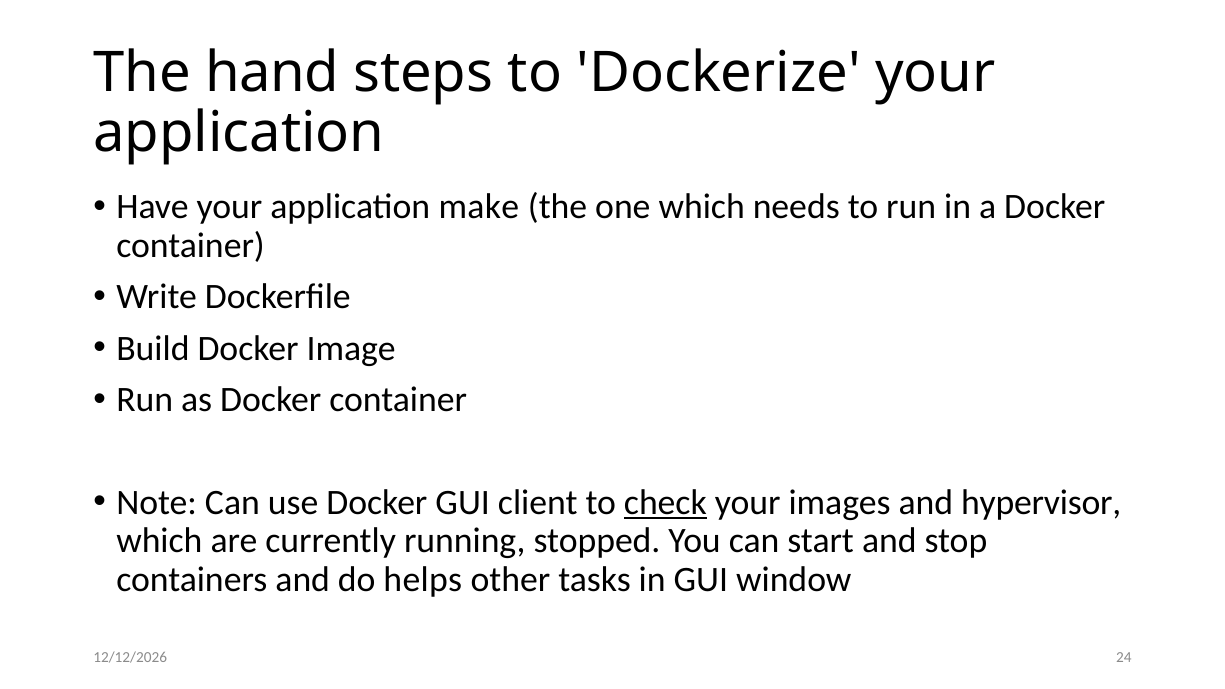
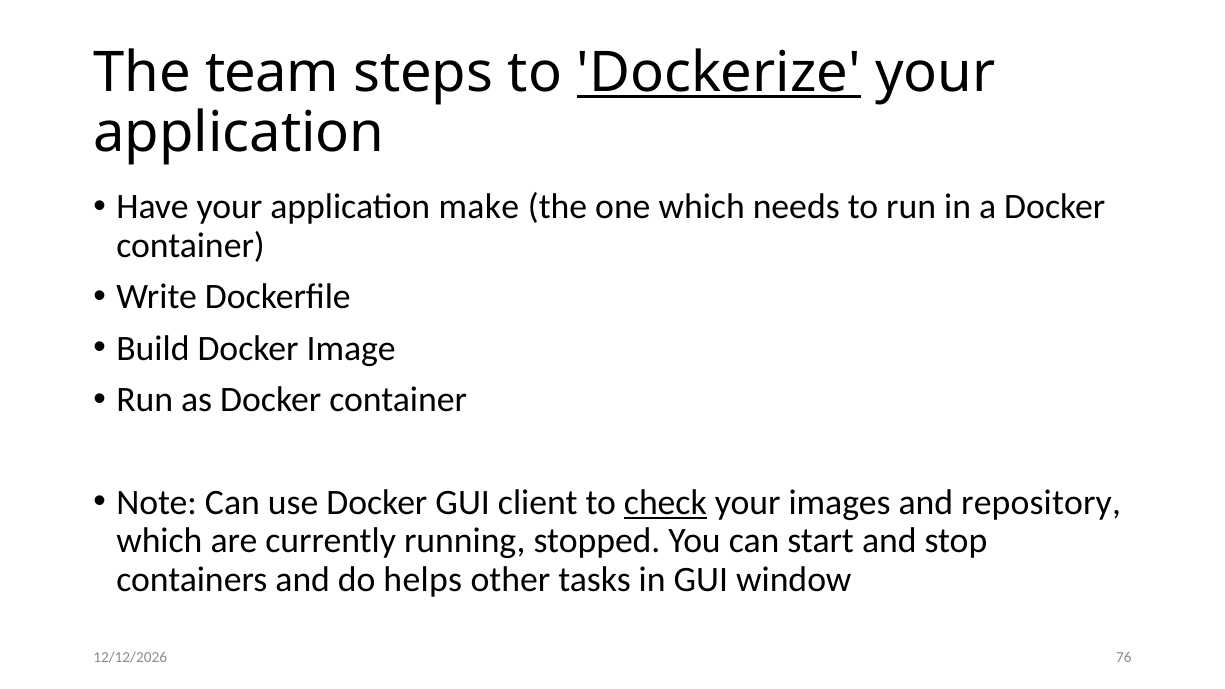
hand: hand -> team (272, 73)
Dockerize underline: none -> present (719, 73)
hypervisor: hypervisor -> repository (1041, 503)
24: 24 -> 76 (1124, 658)
